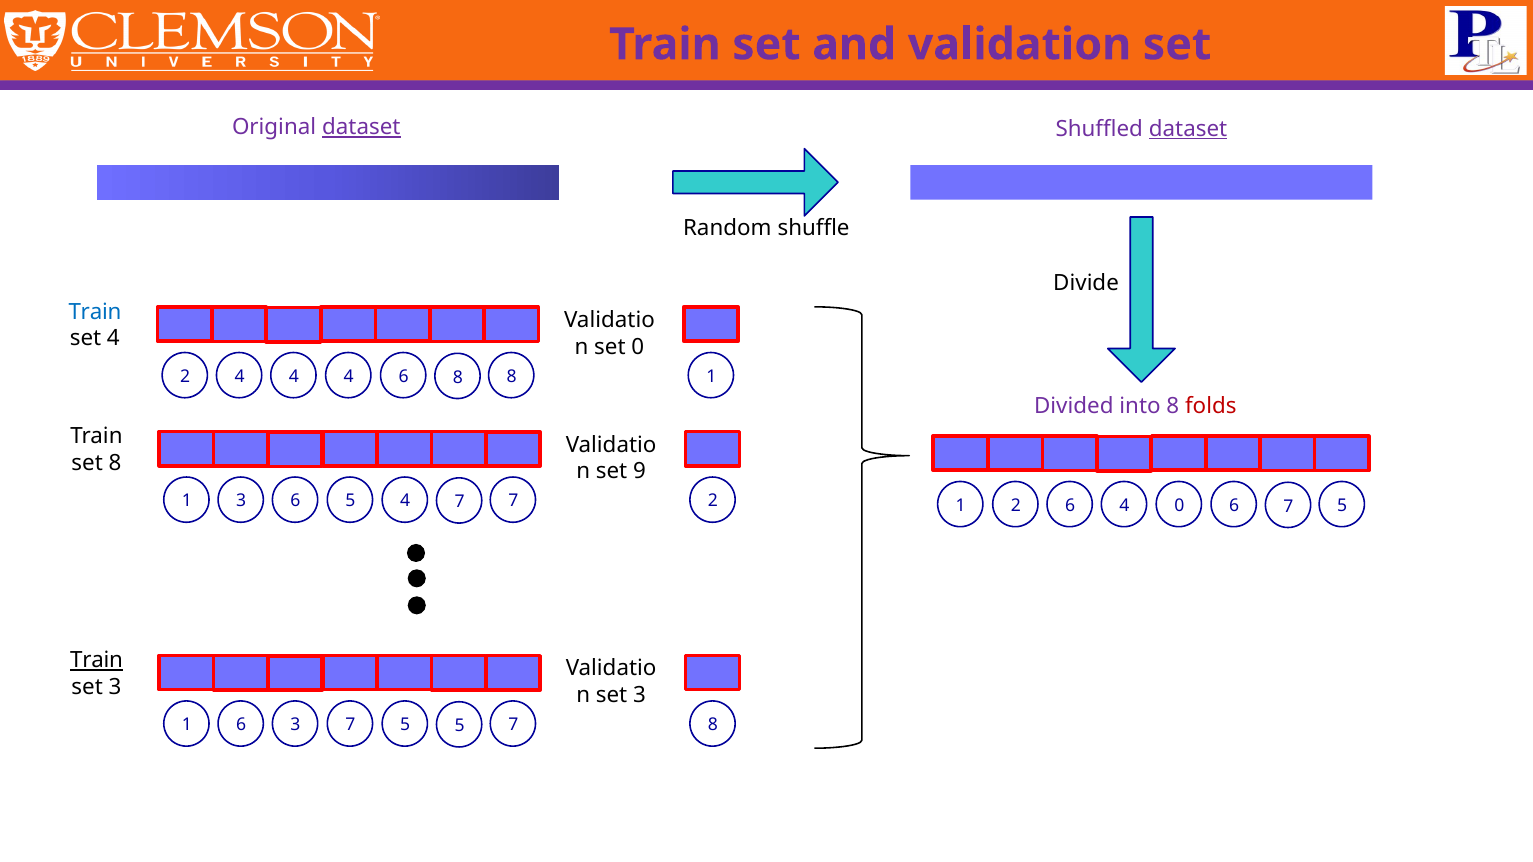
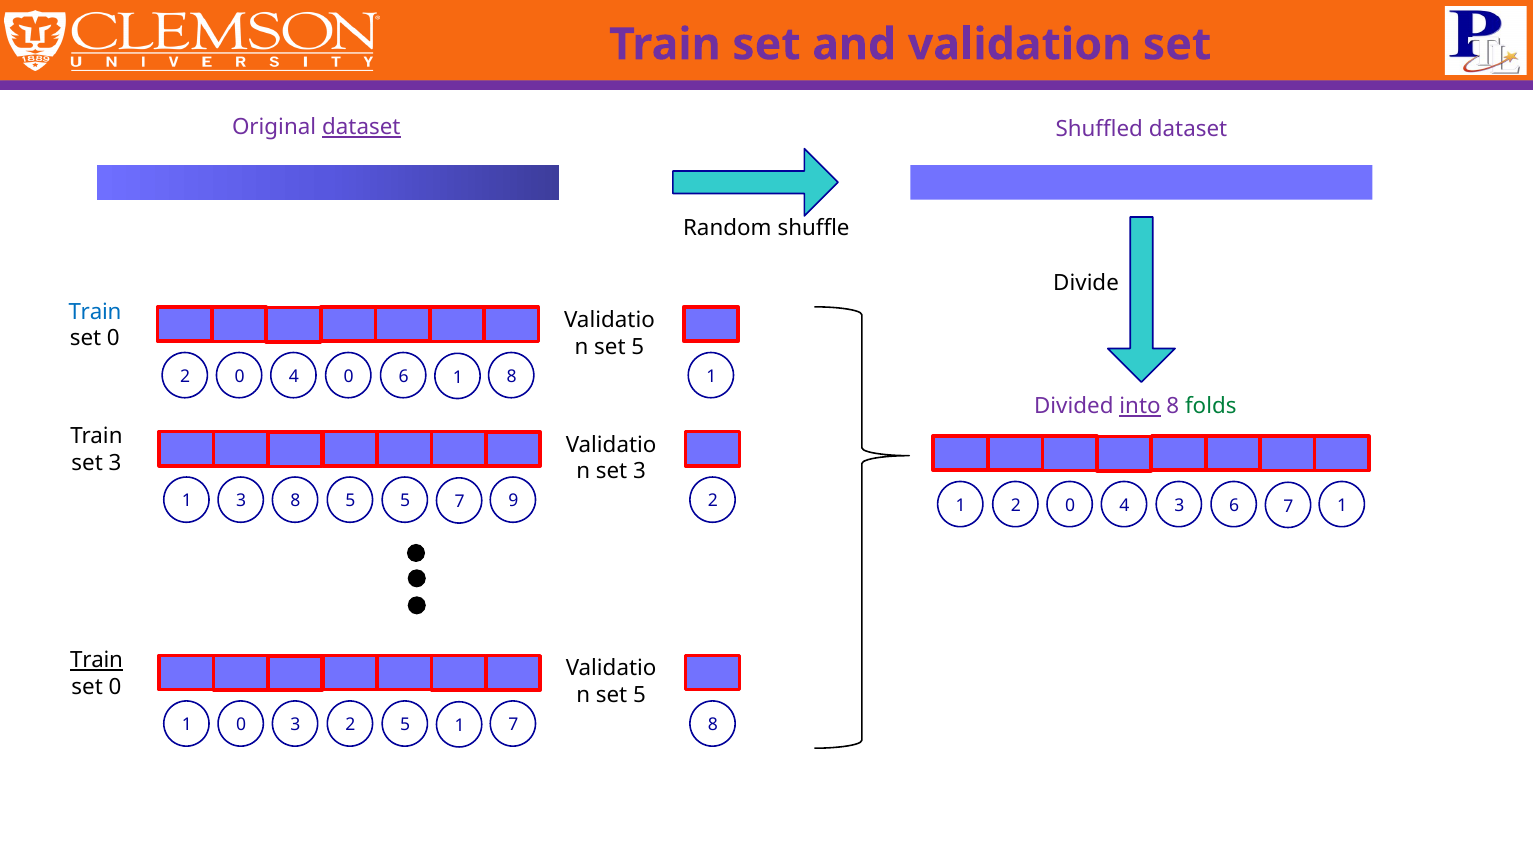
dataset underline: present -> none (1188, 129)
4: 4 -> 0 (113, 339)
0: 0 -> 5 (638, 347)
4: 4 -> 0 (240, 377)
4: 4 -> 0 (349, 377)
6 8: 8 -> 1 (458, 378)
into underline: none -> present (1140, 407)
folds colour: red -> green (1211, 407)
8: 8 -> 3 (115, 463)
9: 9 -> 3 (640, 472)
1 3 6: 6 -> 8 (295, 501)
5 4: 4 -> 5 (405, 501)
7 7: 7 -> 9 (513, 501)
6: 6 -> 0 (1070, 506)
4 0: 0 -> 3 (1179, 506)
6 7 5: 5 -> 1 (1342, 506)
3: 3 -> 0 (115, 687)
3: 3 -> 5 (640, 696)
1 6: 6 -> 0 (241, 725)
3 7: 7 -> 2 (350, 725)
5 5: 5 -> 1 (460, 726)
